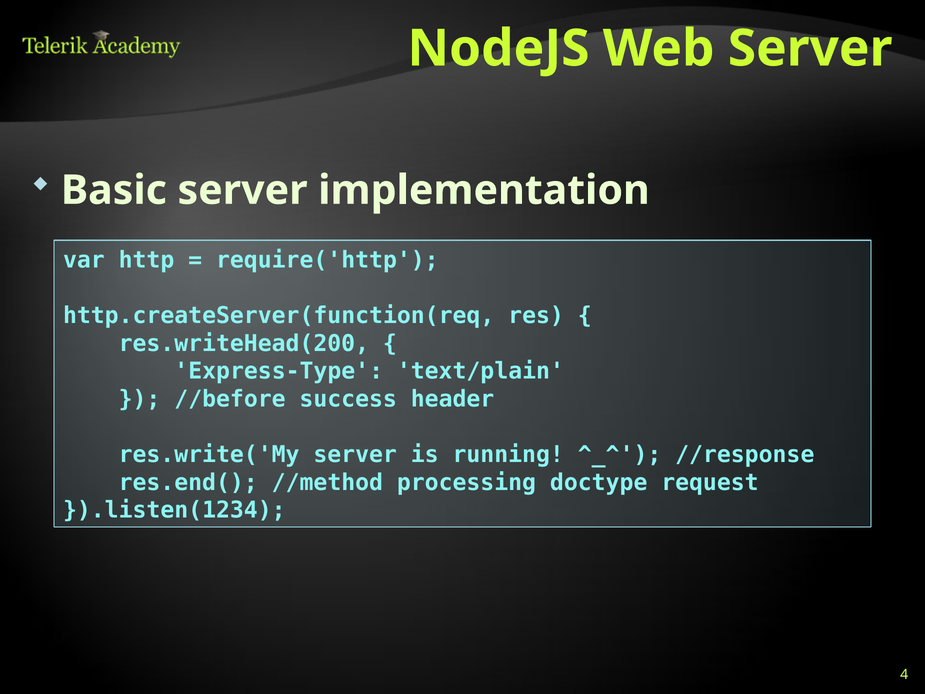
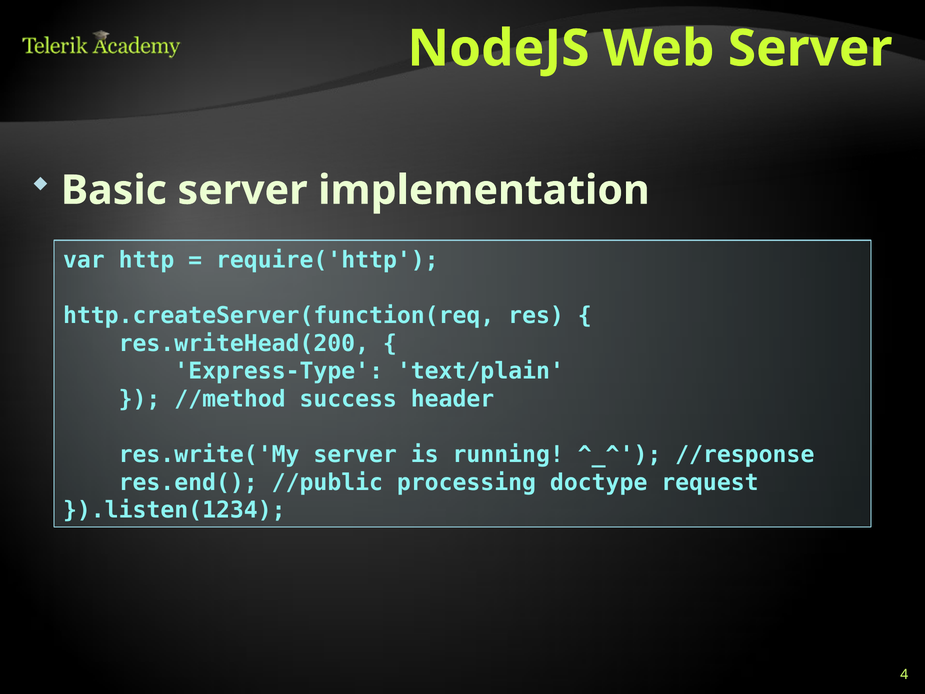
//before: //before -> //method (230, 399)
//method: //method -> //public (327, 482)
